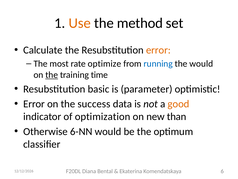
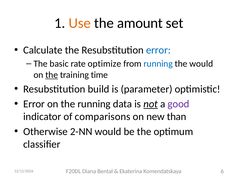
method: method -> amount (140, 23)
error colour: orange -> blue (158, 50)
most: most -> basic (59, 64)
basic: basic -> build (99, 89)
the success: success -> running (94, 104)
not underline: none -> present (151, 104)
good colour: orange -> purple (178, 104)
optimization: optimization -> comparisons (103, 116)
6-NN: 6-NN -> 2-NN (81, 131)
